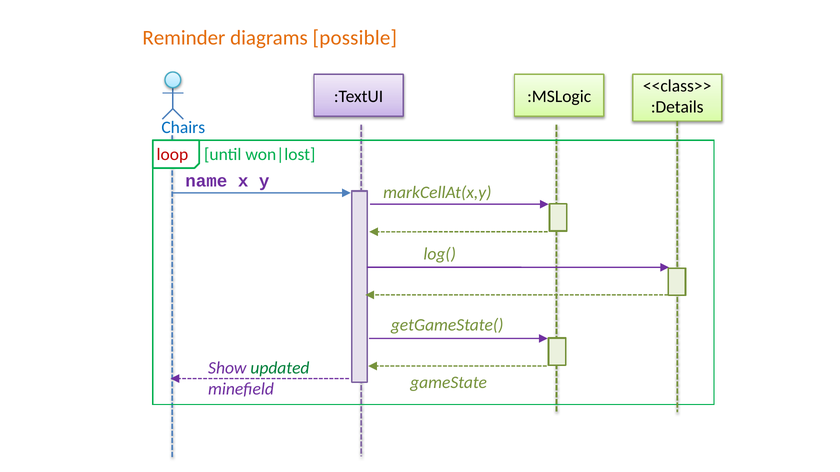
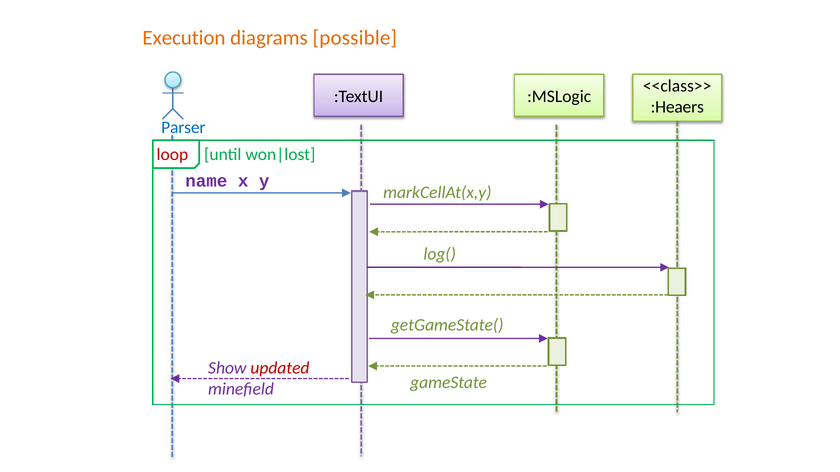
Reminder: Reminder -> Execution (184, 38)
:Details: :Details -> :Heaers (677, 107)
Chairs: Chairs -> Parser (183, 128)
updated colour: green -> red (280, 368)
